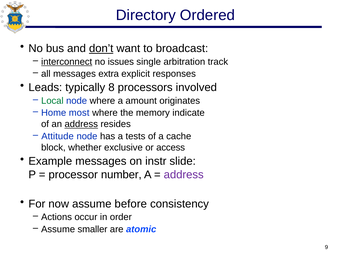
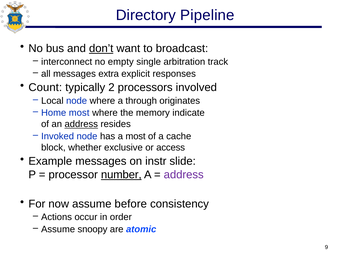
Ordered: Ordered -> Pipeline (207, 15)
interconnect underline: present -> none (67, 62)
issues: issues -> empty (121, 62)
Leads: Leads -> Count (45, 87)
8: 8 -> 2 (111, 87)
Local colour: green -> black (52, 101)
amount: amount -> through (141, 101)
Attitude: Attitude -> Invoked (58, 136)
a tests: tests -> most (136, 136)
number underline: none -> present (121, 175)
smaller: smaller -> snoopy (93, 229)
